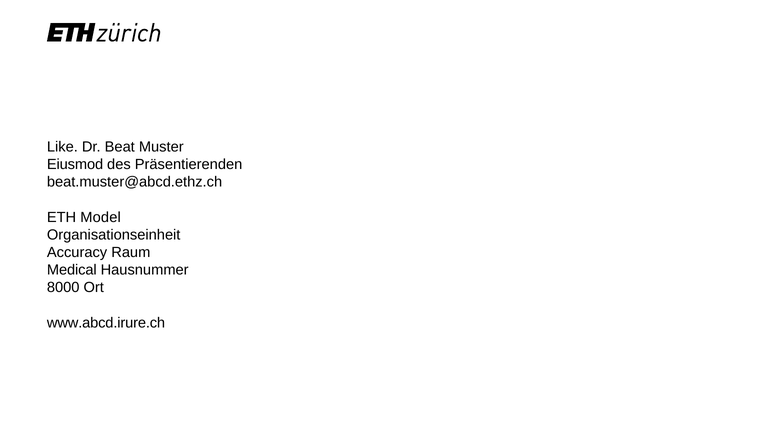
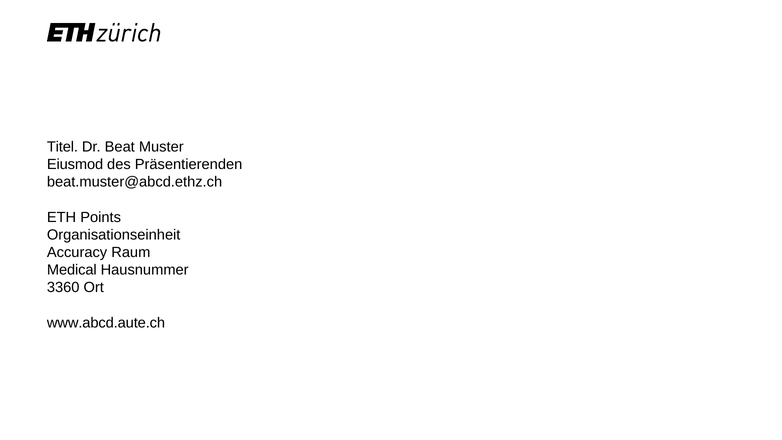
Like: Like -> Titel (62, 147)
Model: Model -> Points (101, 217)
8000: 8000 -> 3360 (63, 288)
www.abcd.irure.ch: www.abcd.irure.ch -> www.abcd.aute.ch (106, 323)
